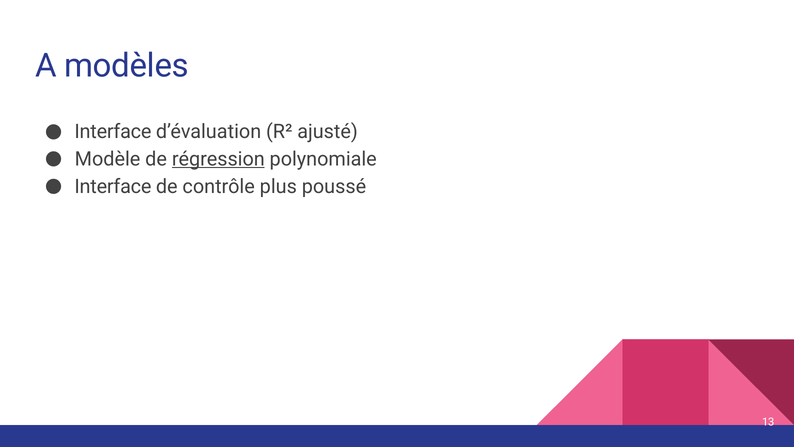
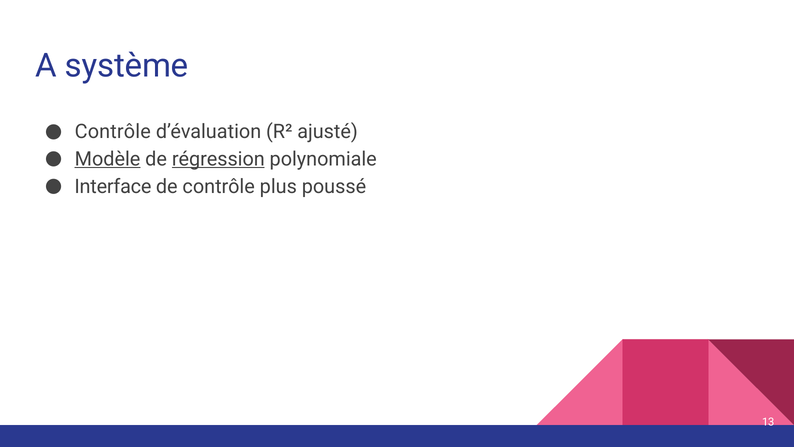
modèles: modèles -> système (127, 66)
Interface: Interface -> Contrôle (113, 132)
Modèle underline: none -> present (108, 159)
